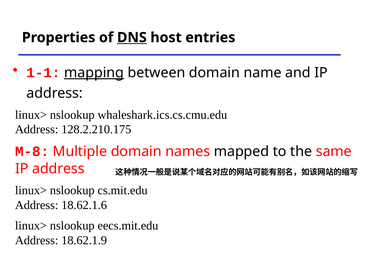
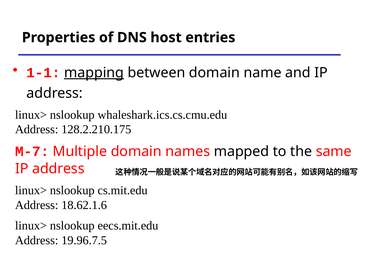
DNS underline: present -> none (132, 37)
M-8: M-8 -> M-7 (32, 151)
18.62.1.9: 18.62.1.9 -> 19.96.7.5 (84, 240)
